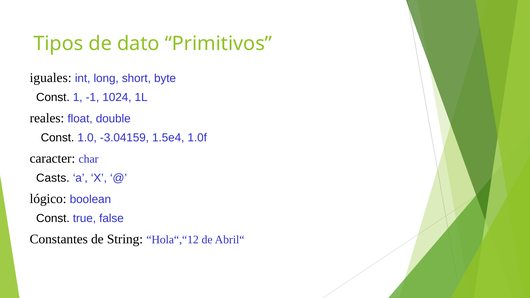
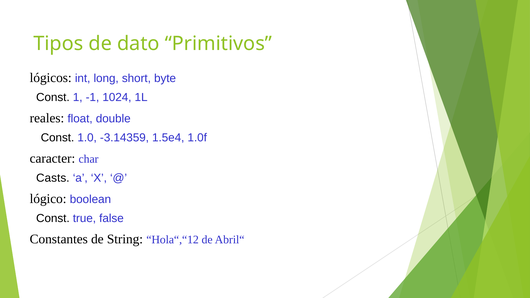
iguales: iguales -> lógicos (51, 78)
-3.04159: -3.04159 -> -3.14359 (124, 138)
